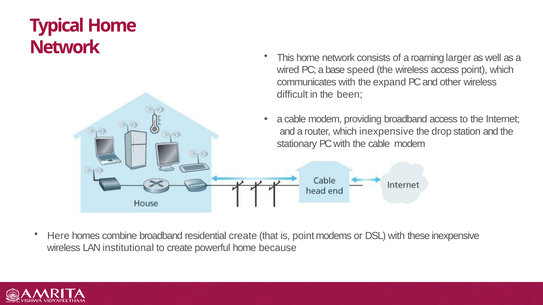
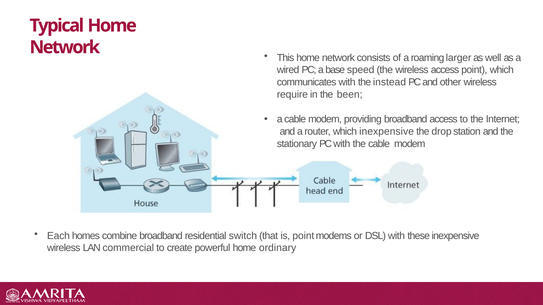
expand: expand -> instead (389, 82)
difficult: difficult -> require (292, 94)
Here: Here -> Each (58, 236)
residential create: create -> switch (243, 236)
institutional: institutional -> commercial (128, 248)
because: because -> ordinary (278, 248)
